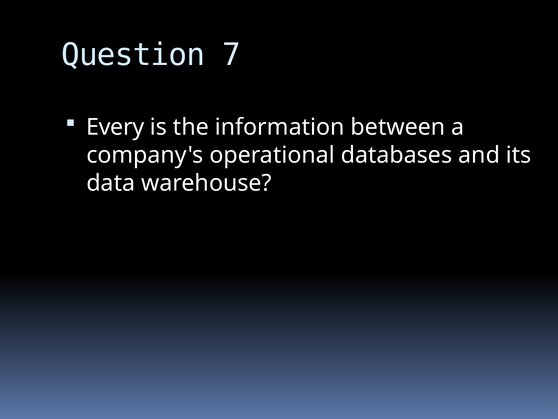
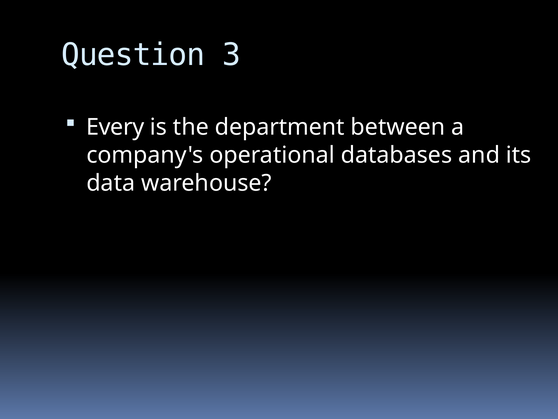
7: 7 -> 3 (231, 55)
information: information -> department (280, 127)
